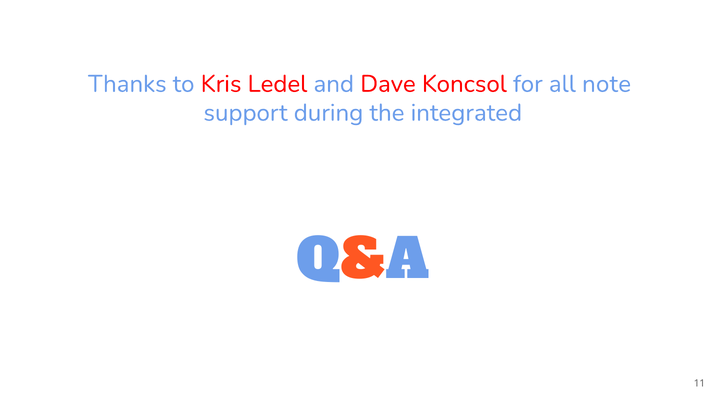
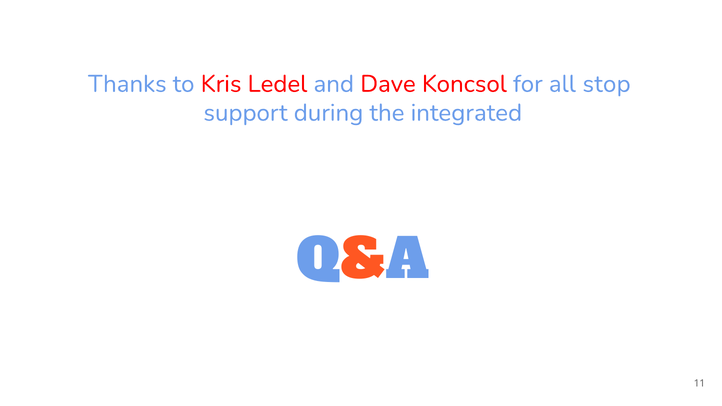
note: note -> stop (607, 84)
